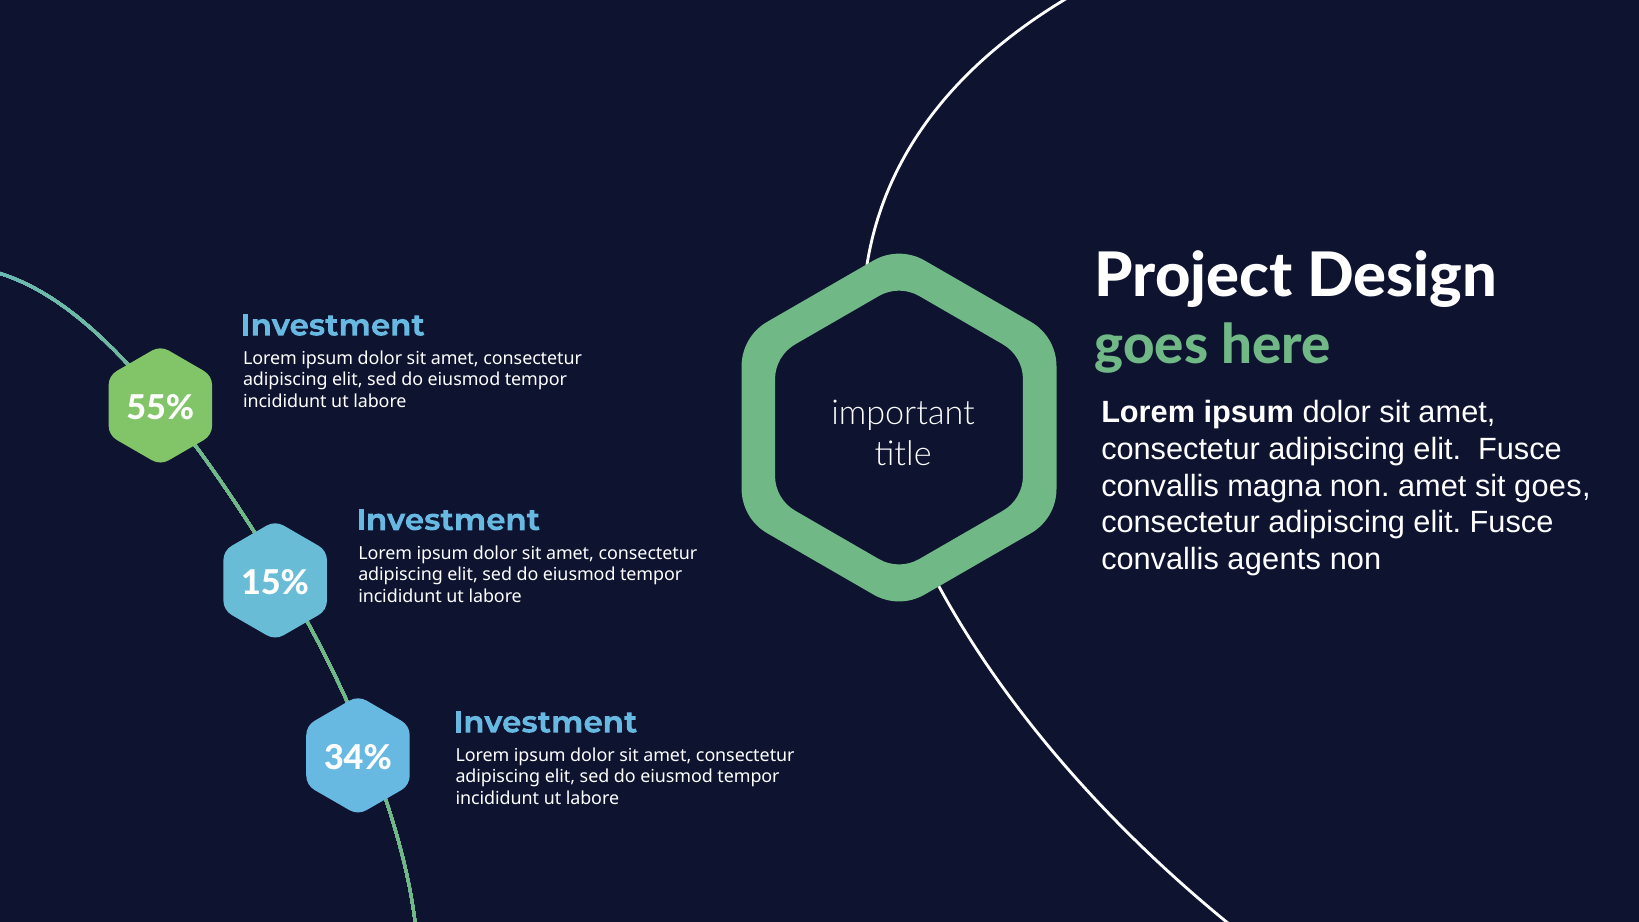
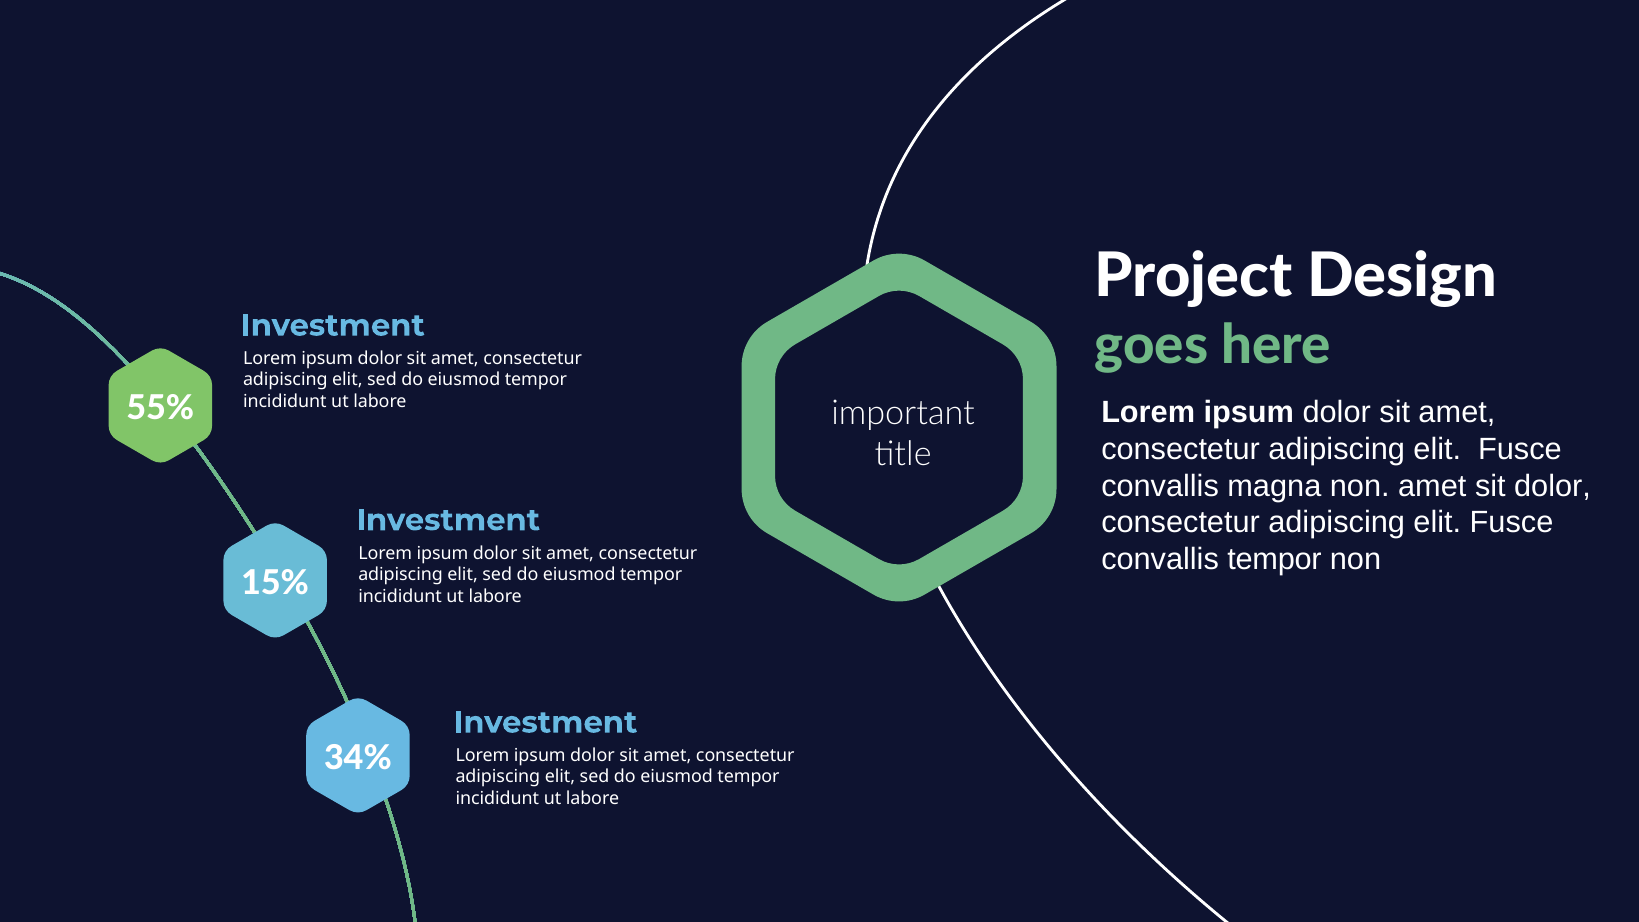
sit goes: goes -> dolor (1553, 486)
convallis agents: agents -> tempor (1275, 560)
